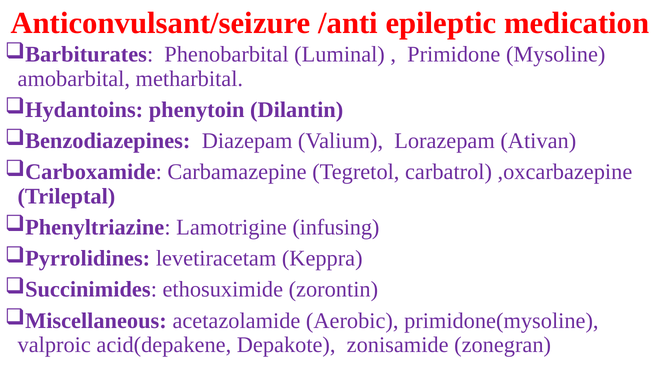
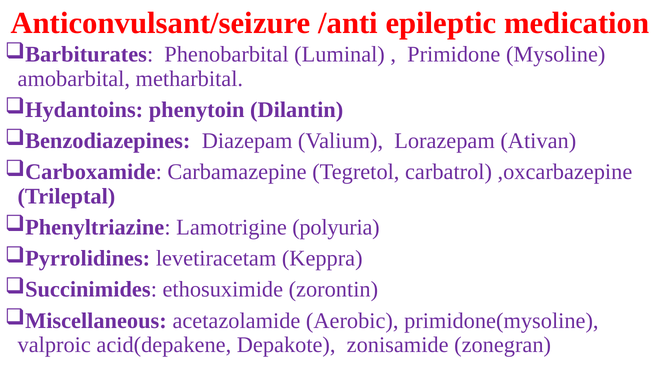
infusing: infusing -> polyuria (336, 228)
